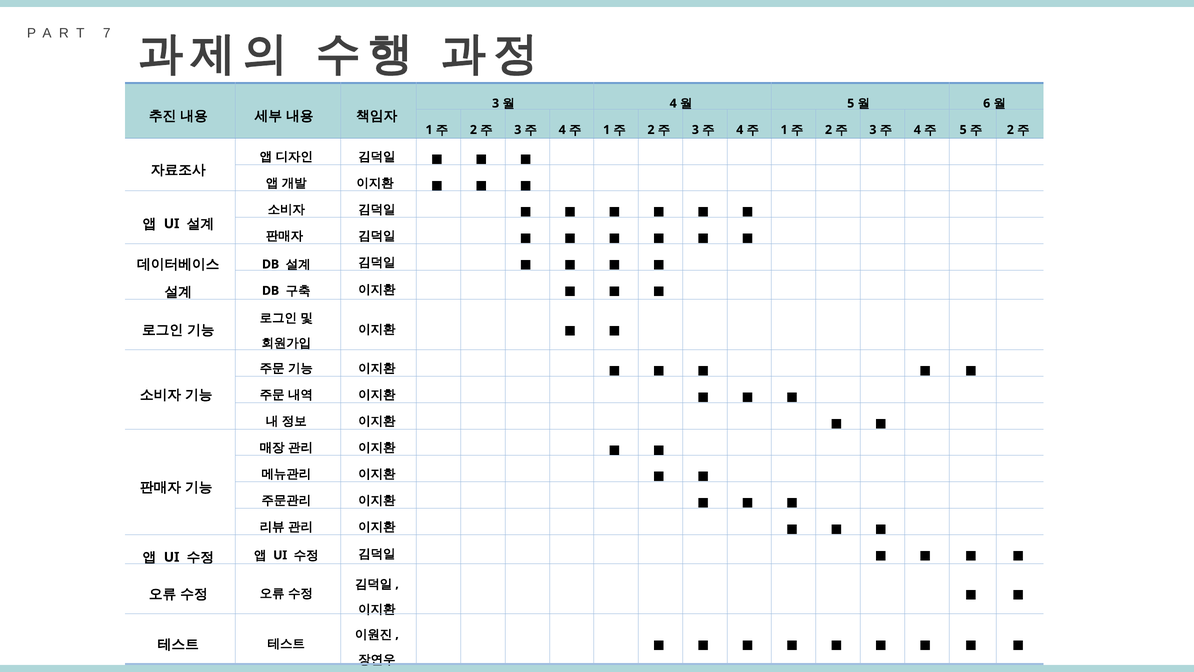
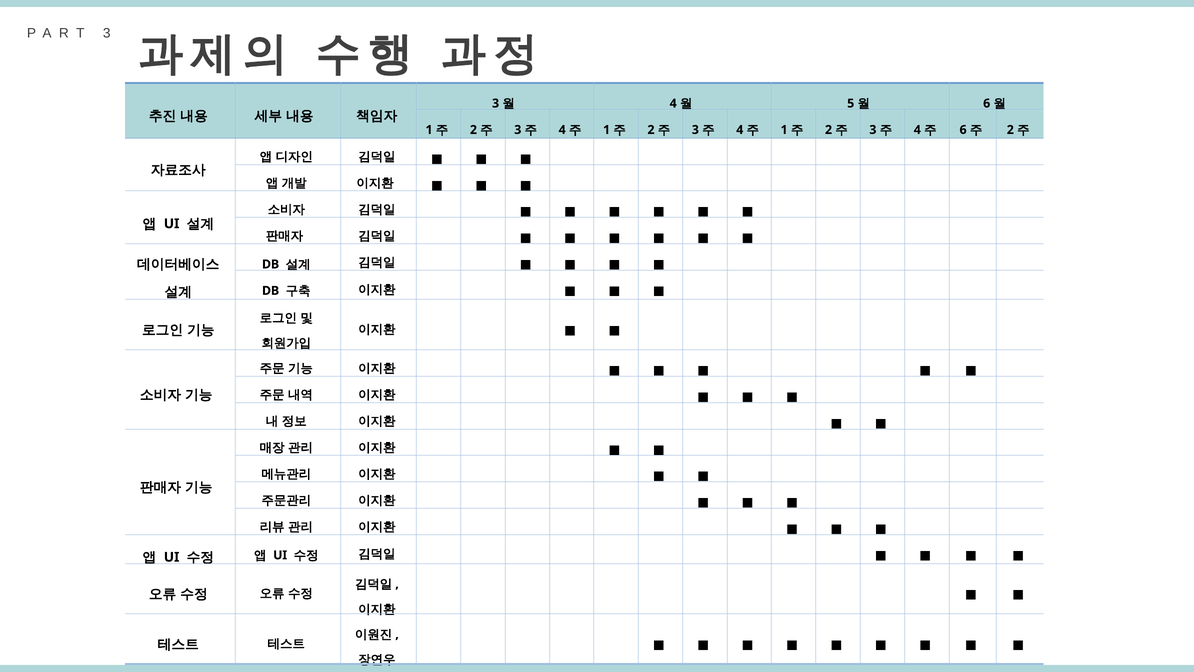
7: 7 -> 3 (107, 33)
5: 5 -> 6 (963, 130)
